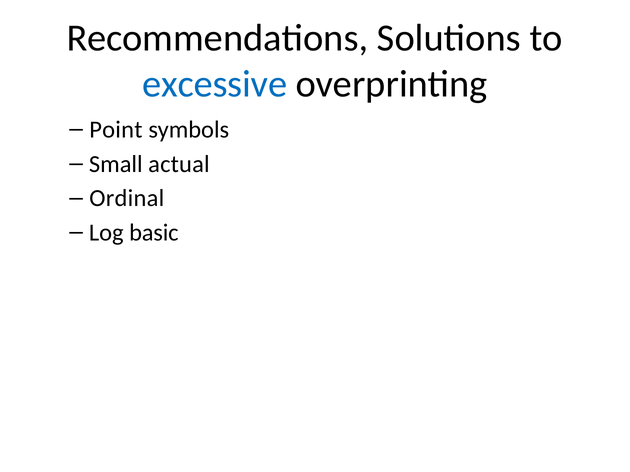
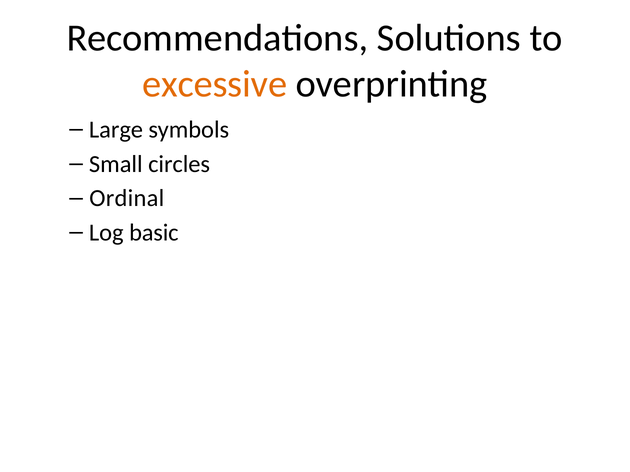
excessive colour: blue -> orange (215, 84)
Point: Point -> Large (116, 130)
actual: actual -> circles (179, 164)
